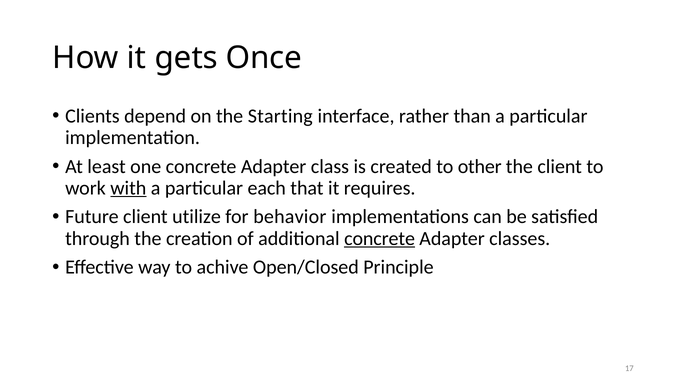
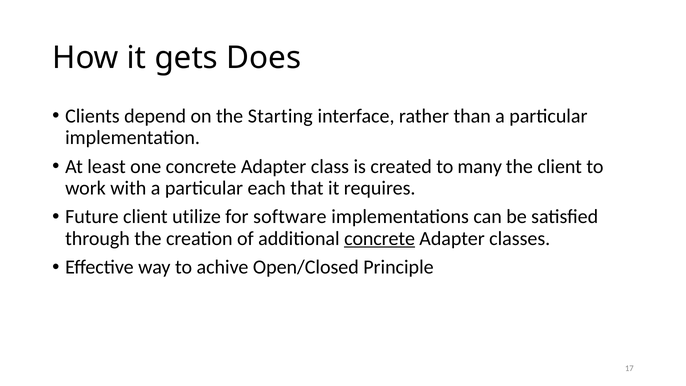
Once: Once -> Does (264, 58)
other: other -> many (480, 166)
with underline: present -> none (128, 188)
behavior: behavior -> software (290, 217)
